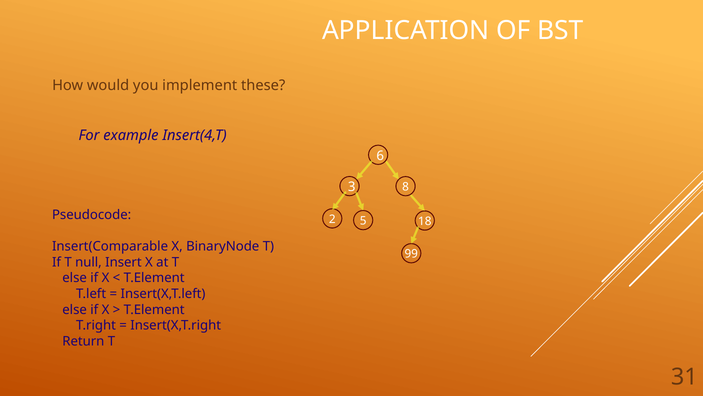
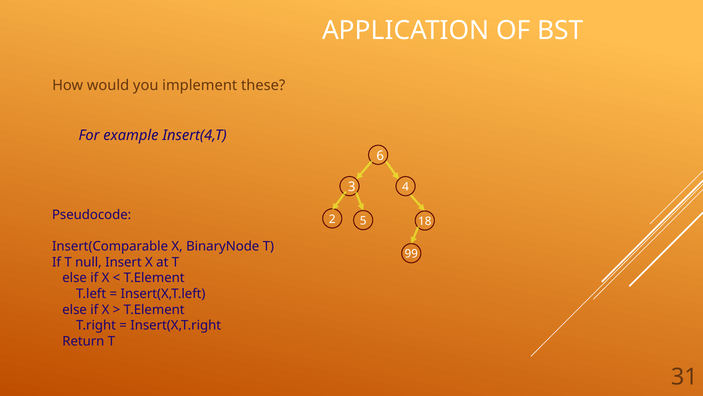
8: 8 -> 4 (406, 187)
